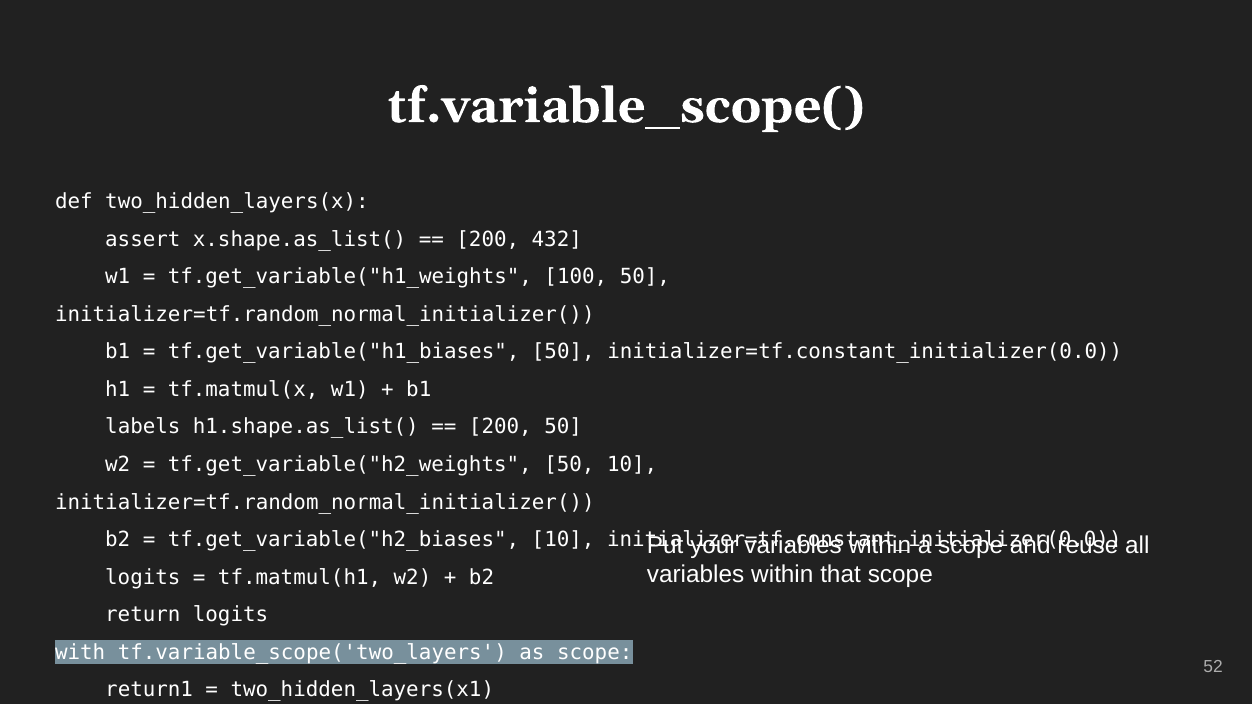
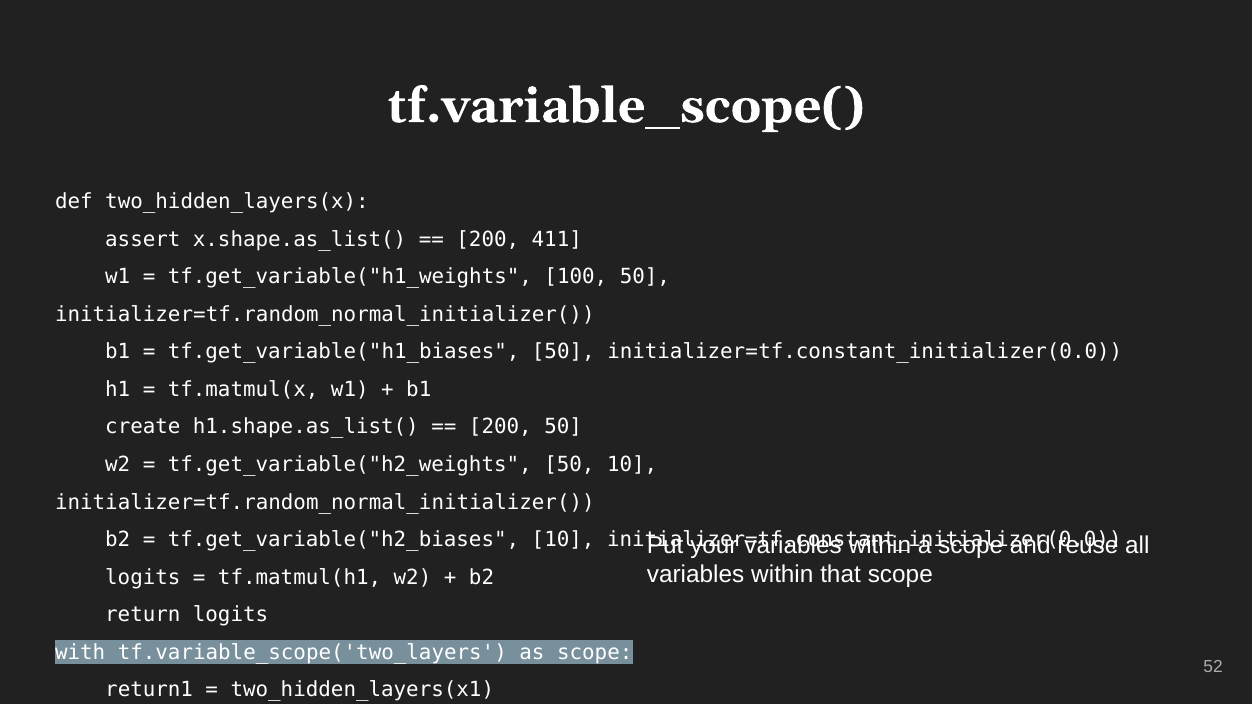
432: 432 -> 411 (557, 239)
labels: labels -> create (143, 427)
